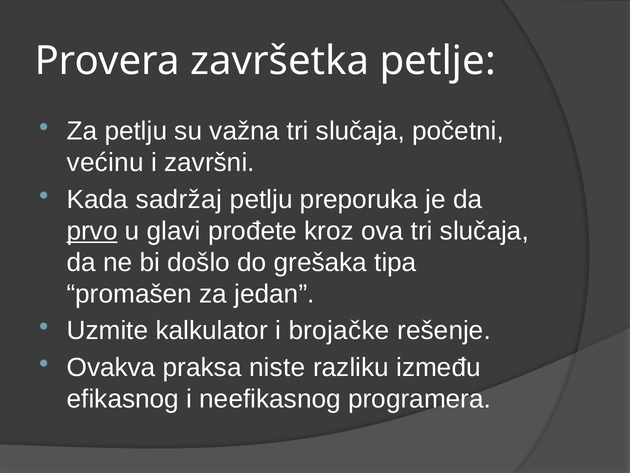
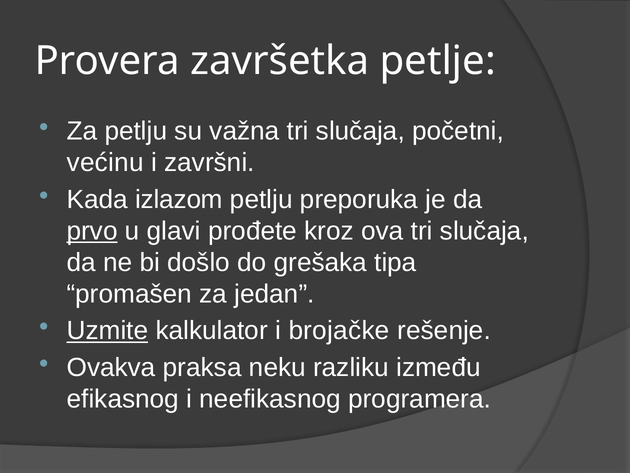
sadržaj: sadržaj -> izlazom (179, 199)
Uzmite underline: none -> present (107, 330)
niste: niste -> neku (277, 367)
